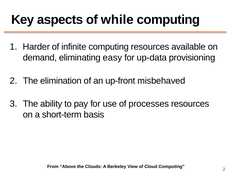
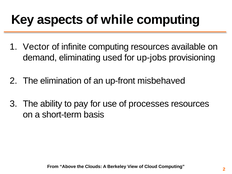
Harder: Harder -> Vector (36, 47)
easy: easy -> used (113, 58)
up-data: up-data -> up-jobs (152, 58)
